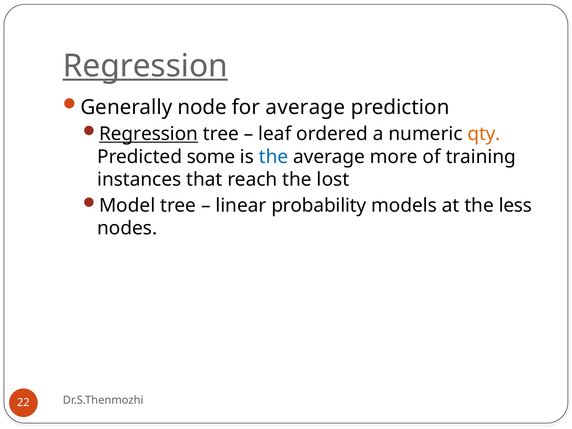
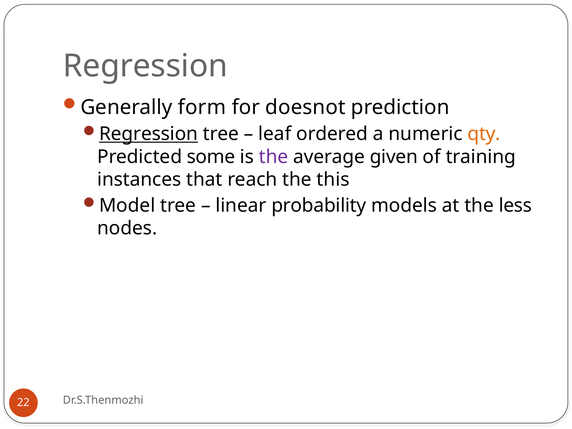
Regression underline: present -> none (145, 66)
node: node -> form (202, 107)
for average: average -> doesnot (305, 107)
the colour: blue -> purple (274, 157)
more: more -> given (394, 157)
lost: lost -> this (333, 180)
